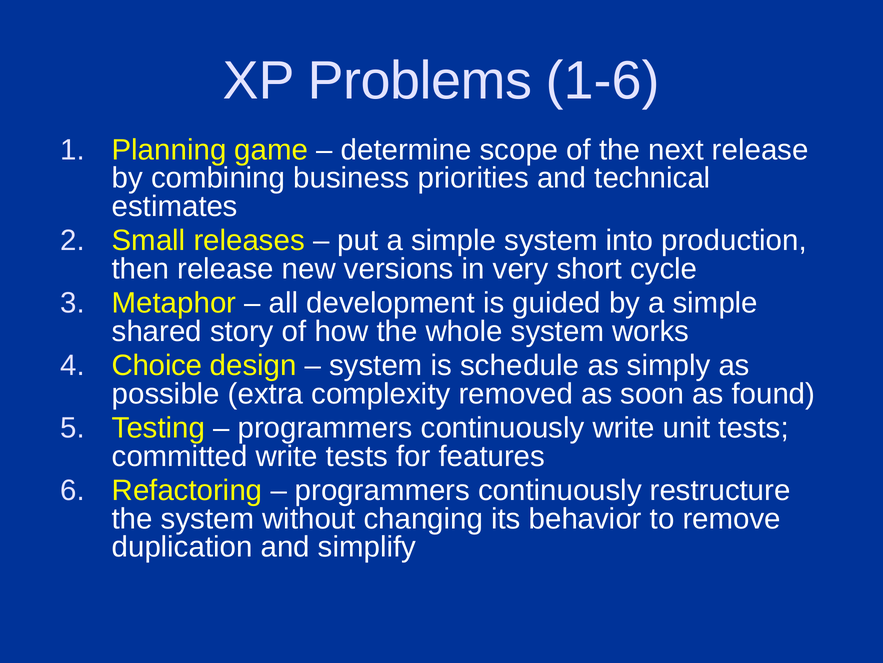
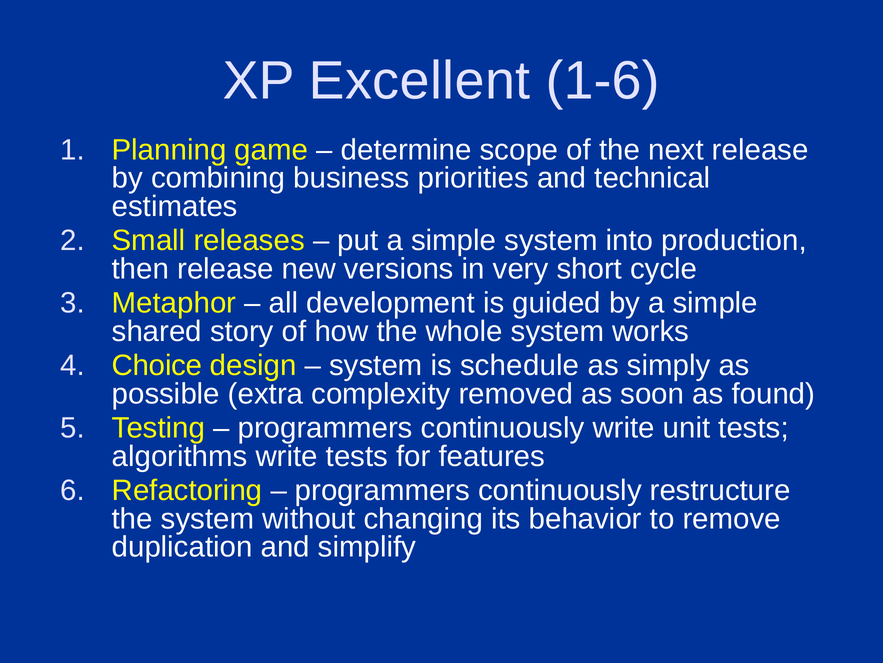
Problems: Problems -> Excellent (420, 81)
committed: committed -> algorithms (180, 456)
